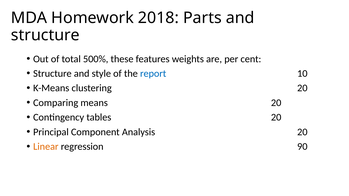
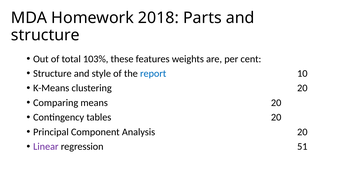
500%: 500% -> 103% (96, 59)
Linear colour: orange -> purple (46, 147)
90: 90 -> 51 (302, 147)
